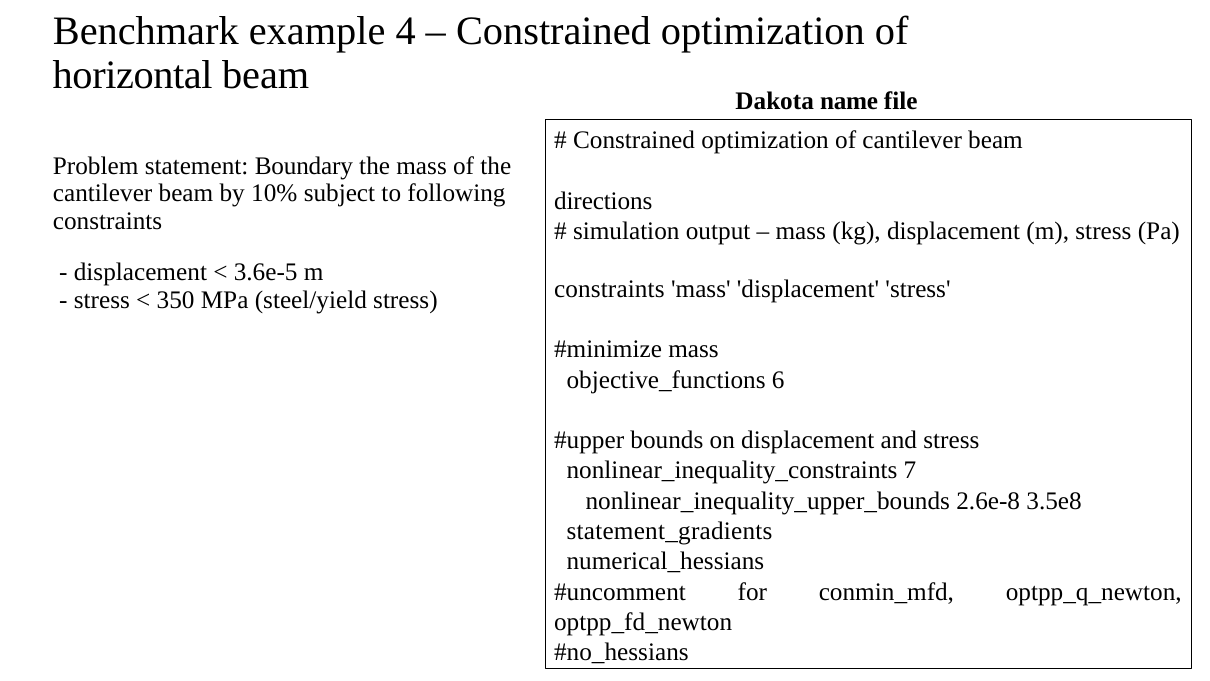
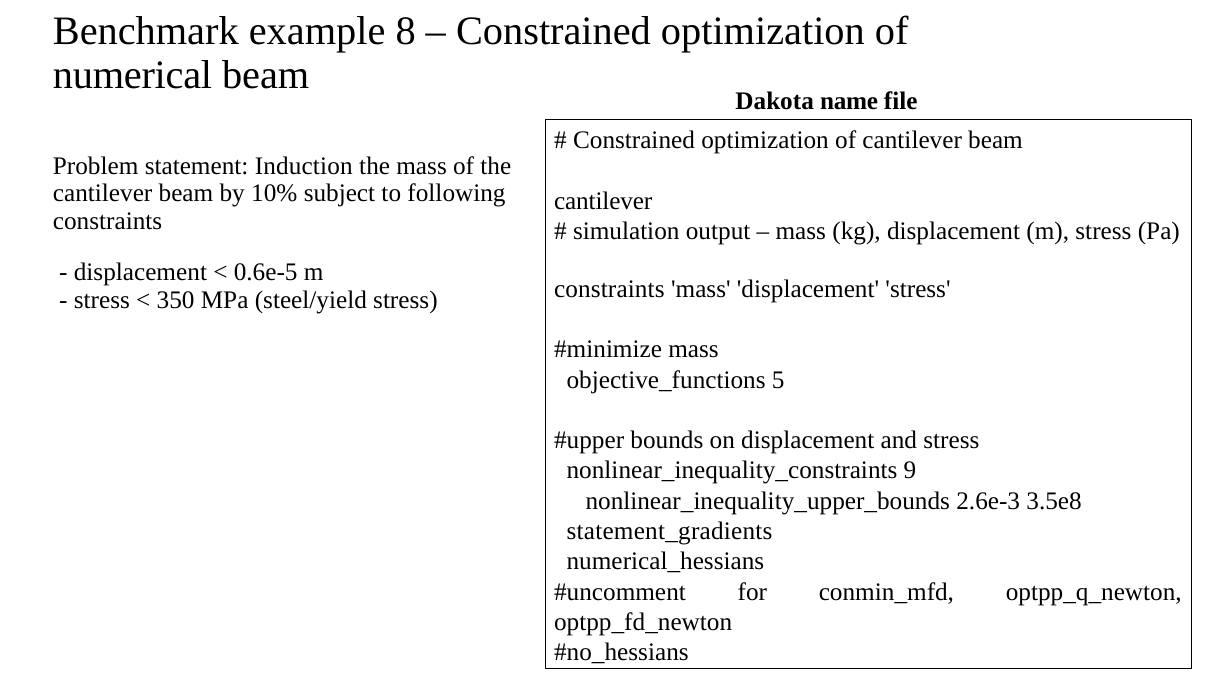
4: 4 -> 8 (406, 31)
horizontal: horizontal -> numerical (133, 75)
Boundary: Boundary -> Induction (304, 166)
directions: directions -> cantilever (603, 201)
3.6e-5: 3.6e-5 -> 0.6e-5 (266, 272)
6: 6 -> 5 (778, 380)
7: 7 -> 9 (910, 470)
2.6e-8: 2.6e-8 -> 2.6e-3 (988, 501)
